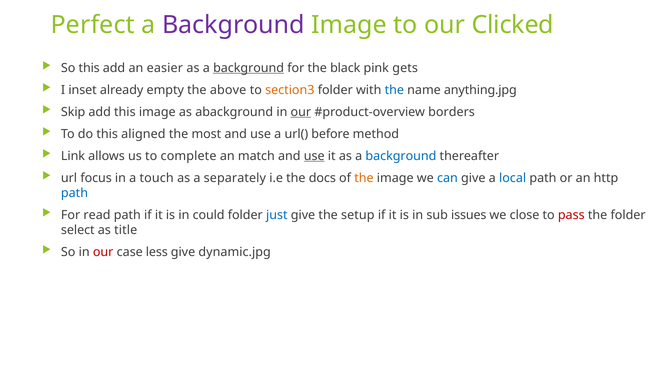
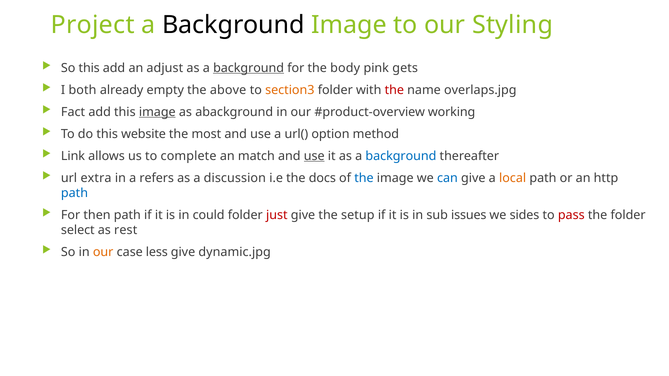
Perfect: Perfect -> Project (93, 25)
Background colour: purple -> black (233, 25)
Clicked: Clicked -> Styling (513, 25)
easier: easier -> adjust (165, 68)
black: black -> body (345, 68)
inset: inset -> both (82, 90)
the colour: blue -> red (394, 90)
anything.jpg: anything.jpg -> overlaps.jpg (480, 90)
Skip: Skip -> Fact (73, 112)
image underline: none -> present (157, 112)
our underline: present -> none (301, 112)
borders: borders -> working (452, 112)
aligned: aligned -> website (144, 134)
before: before -> option (330, 134)
focus: focus -> extra (96, 178)
touch: touch -> refers (157, 178)
separately: separately -> discussion (235, 178)
the colour: orange -> blue (364, 178)
local colour: blue -> orange (513, 178)
read: read -> then (97, 215)
just colour: blue -> red (277, 215)
close: close -> sides (525, 215)
title: title -> rest (126, 230)
our colour: red -> orange (103, 252)
